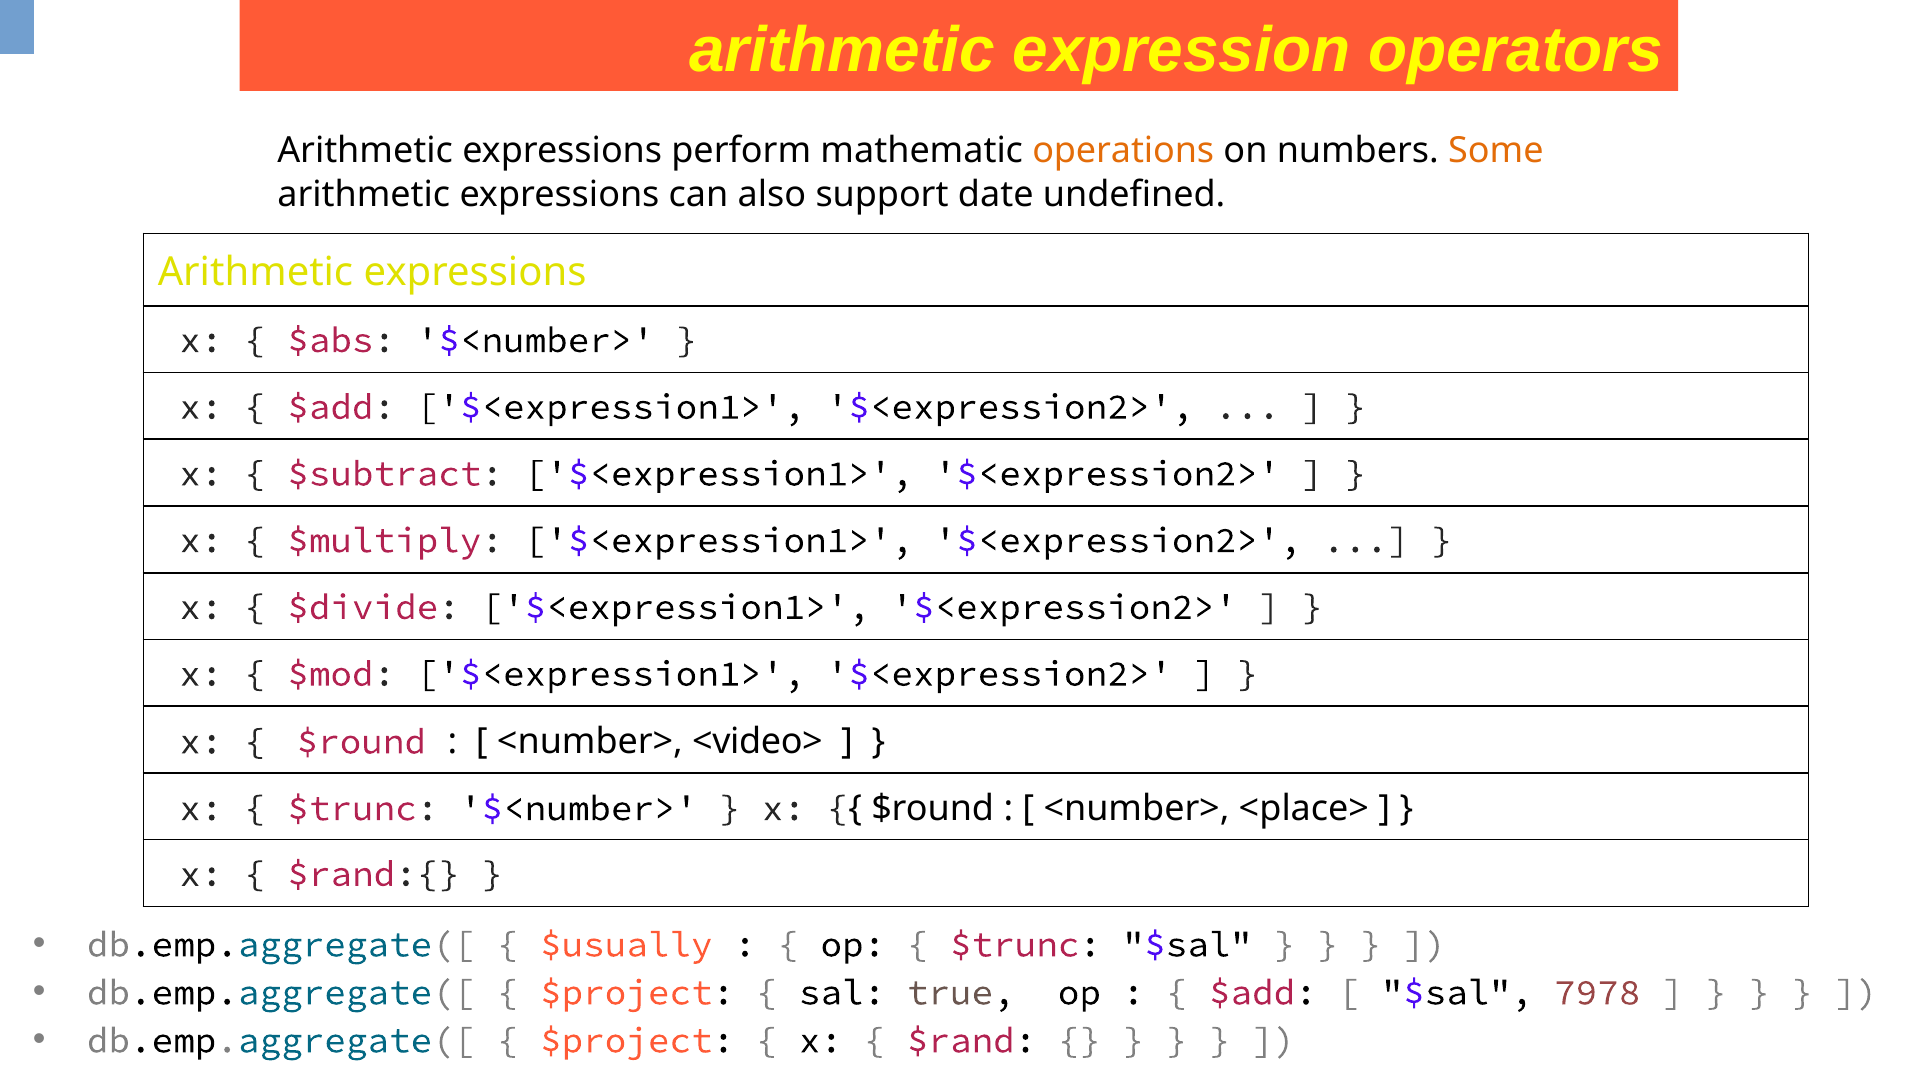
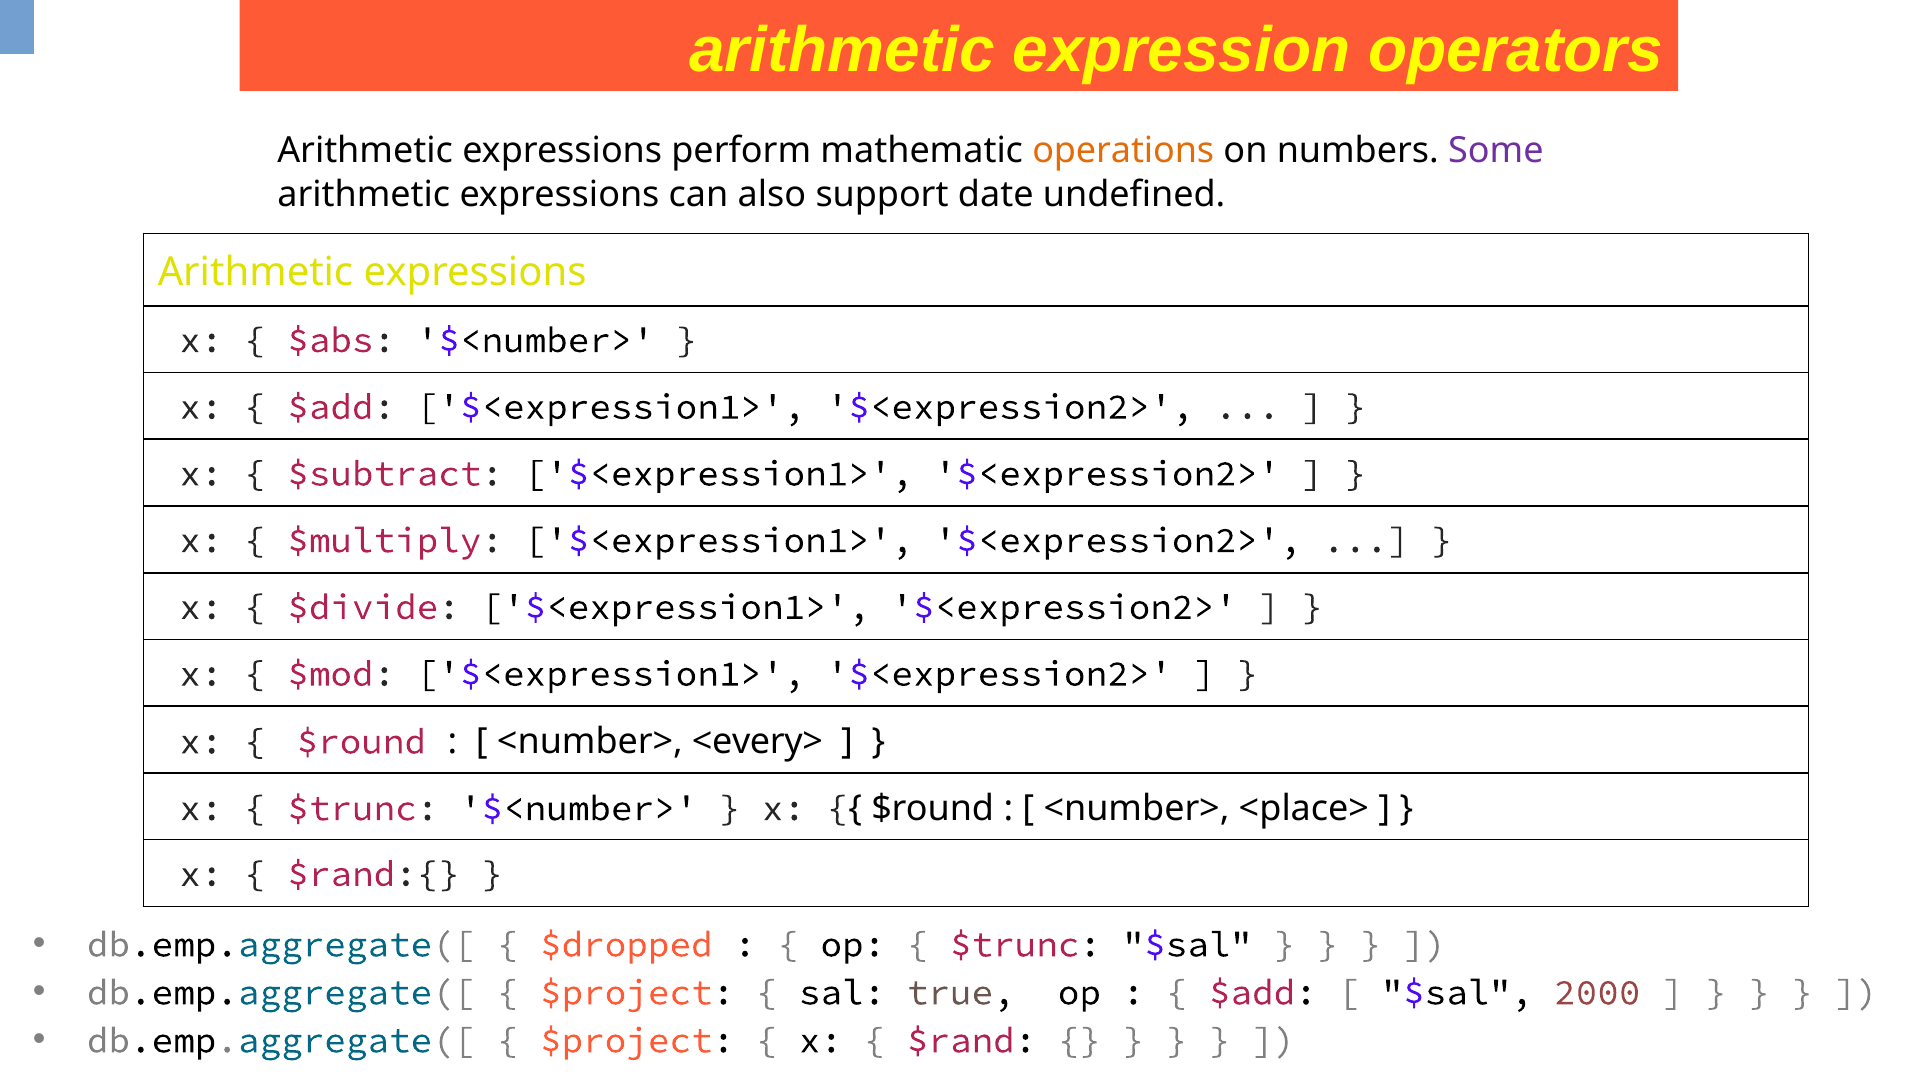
Some colour: orange -> purple (1496, 151)
<video>: <video> -> <every> (757, 741)
$usually: $usually -> $dropped (626, 944)
7978: 7978 -> 2000 (1597, 992)
